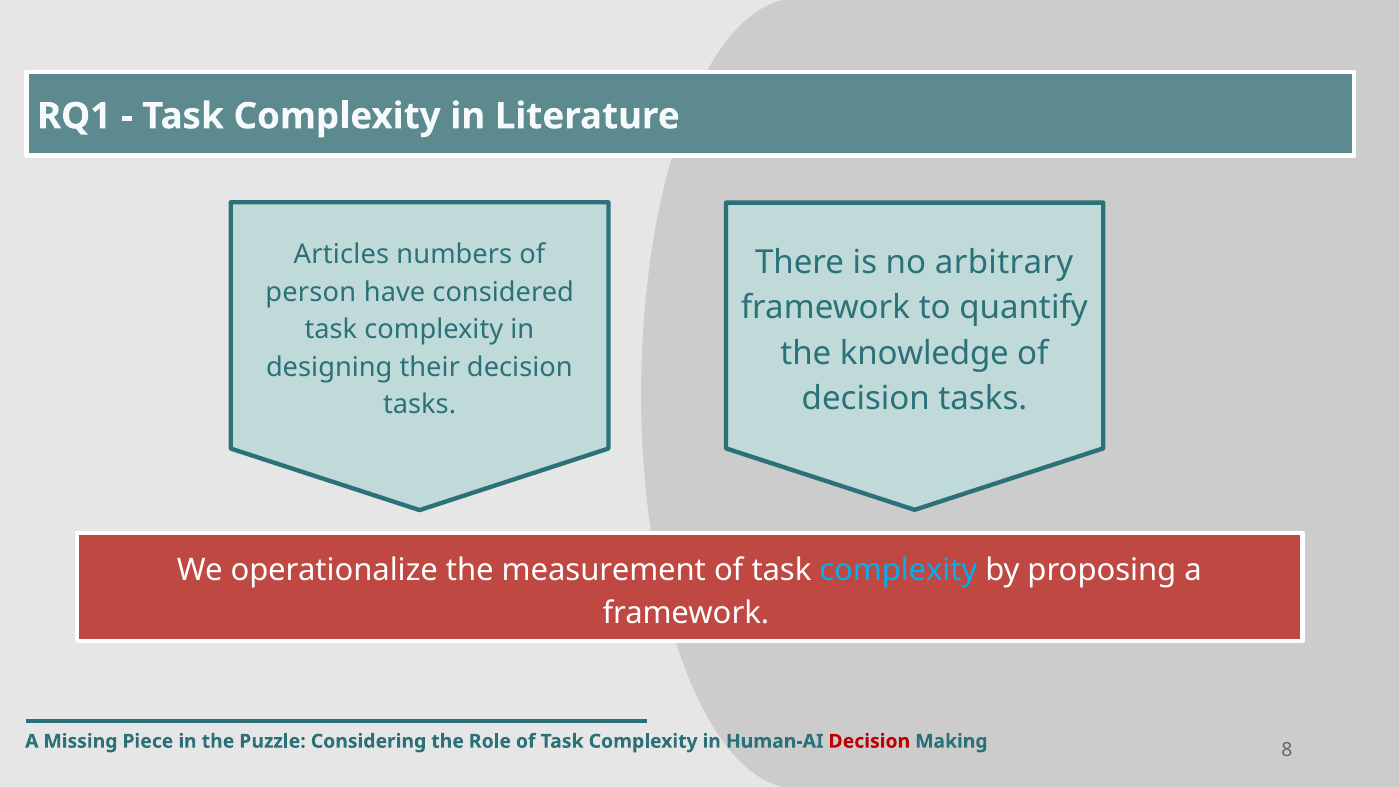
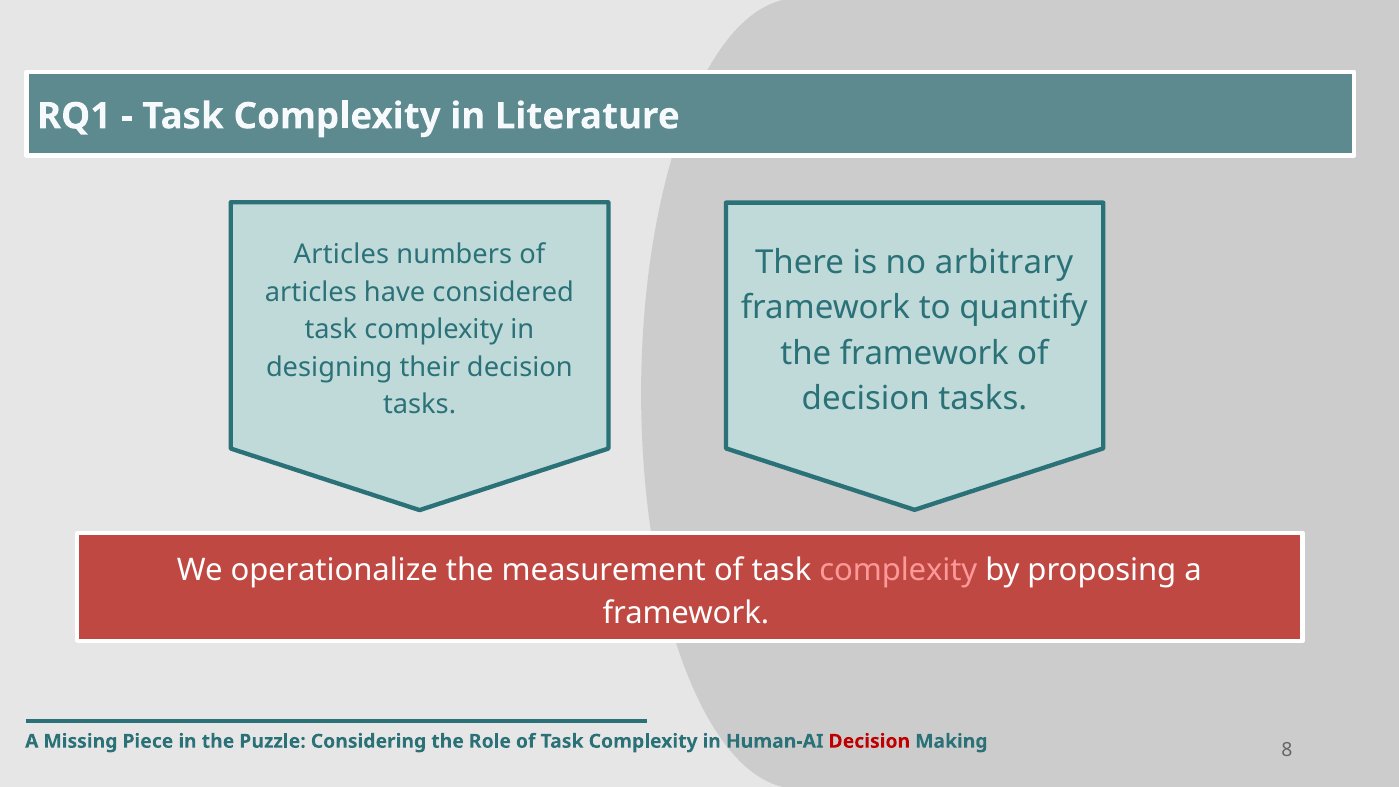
person: person -> articles (311, 292)
the knowledge: knowledge -> framework (924, 353)
complexity colour: light blue -> pink (898, 570)
